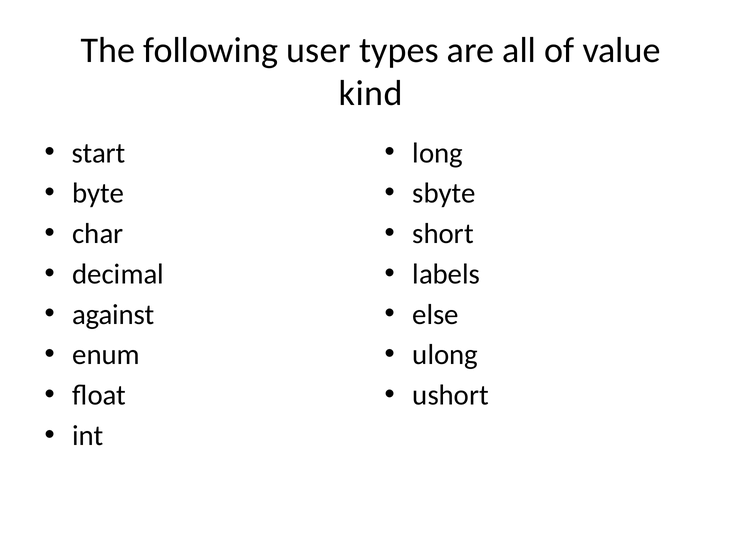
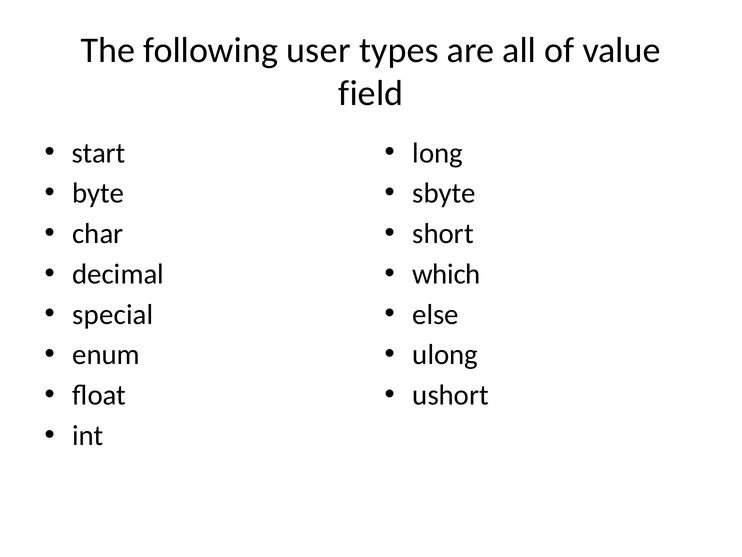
kind: kind -> field (371, 93)
labels: labels -> which (446, 274)
against: against -> special (113, 314)
